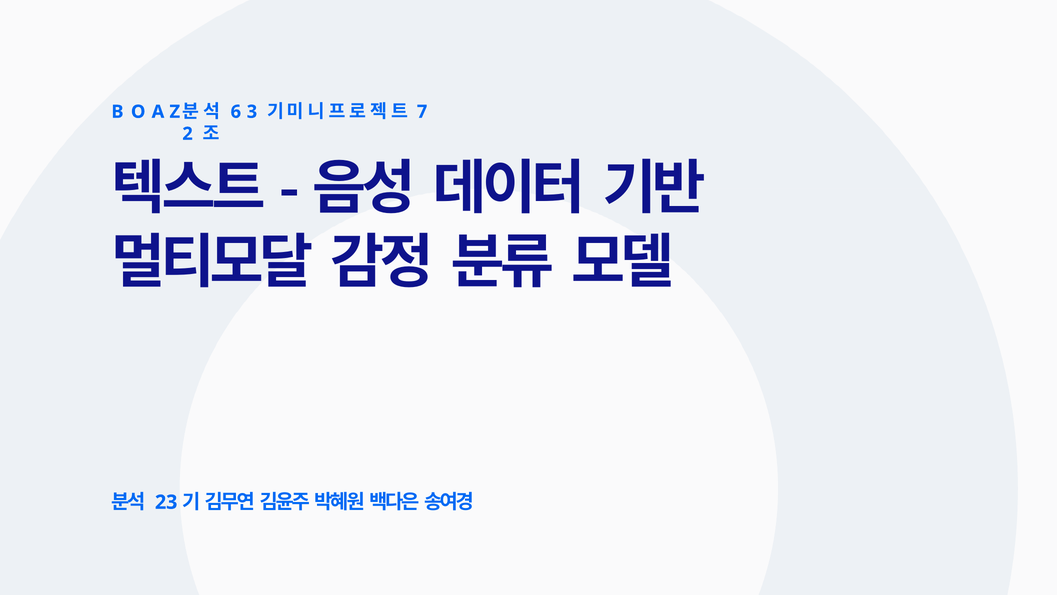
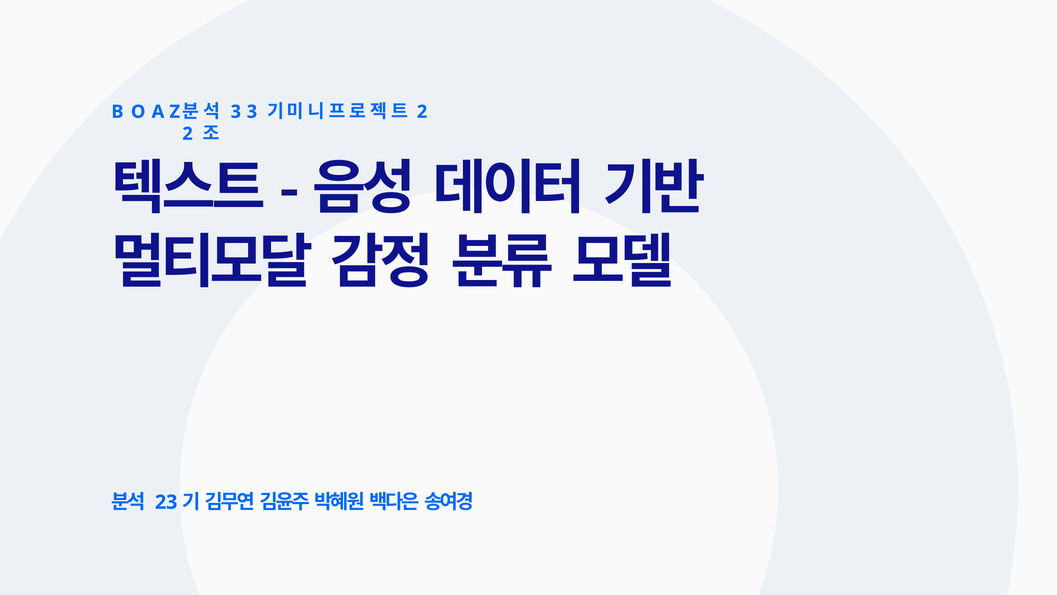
6: 6 -> 3 (236, 112)
7: 7 -> 2 (422, 112)
